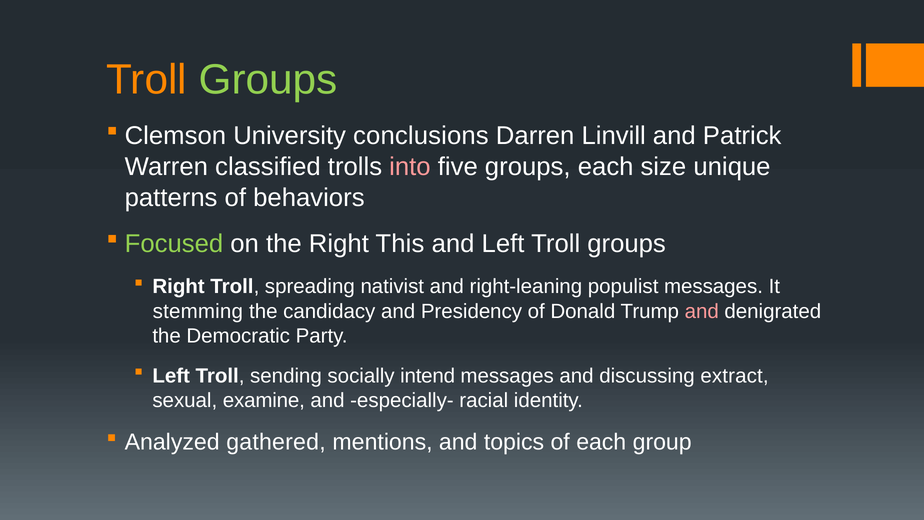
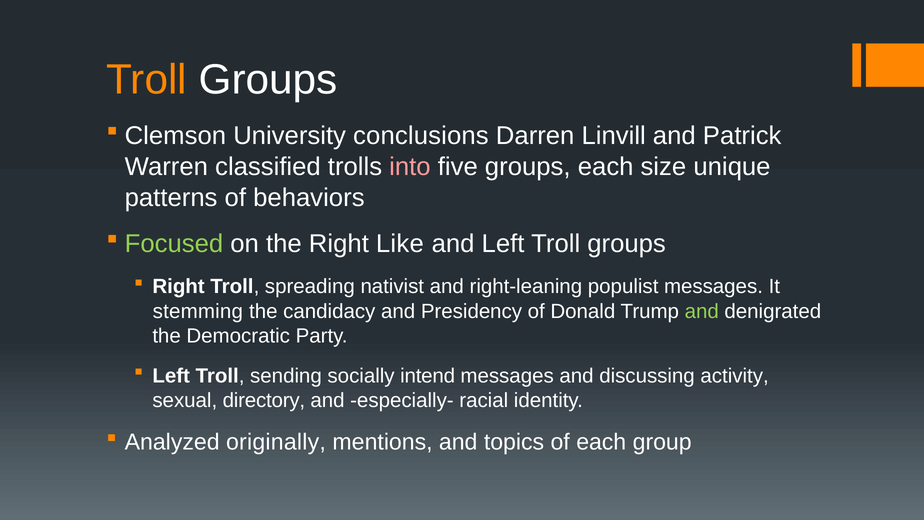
Groups colour: light green -> white (268, 80)
This: This -> Like (400, 244)
and colour: pink -> light green (702, 311)
extract: extract -> activity (735, 376)
examine: examine -> directory (264, 400)
gathered: gathered -> originally (276, 442)
